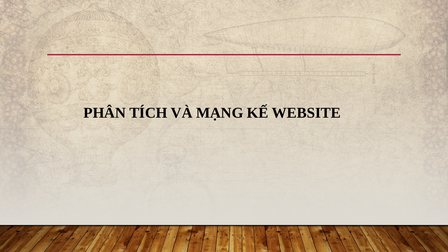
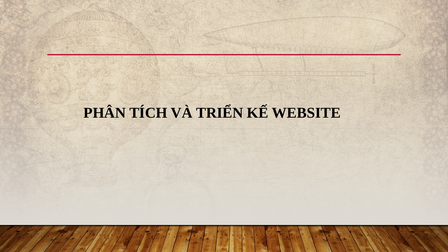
MẠNG: MẠNG -> TRIỂN (220, 113)
